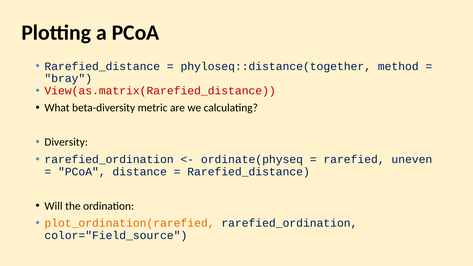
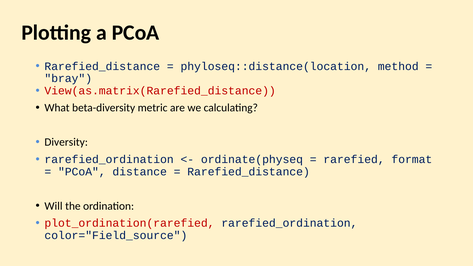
phyloseq::distance(together: phyloseq::distance(together -> phyloseq::distance(location (276, 66)
uneven: uneven -> format (412, 159)
plot_ordination(rarefied colour: orange -> red (129, 223)
